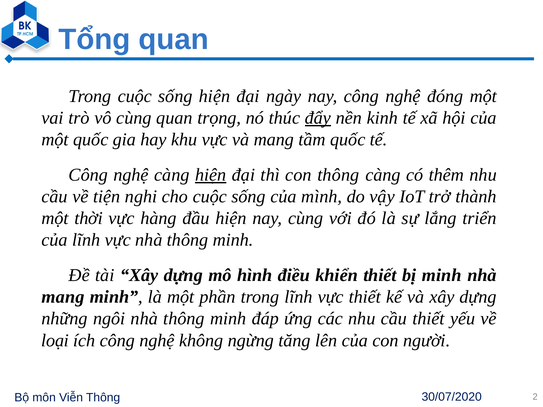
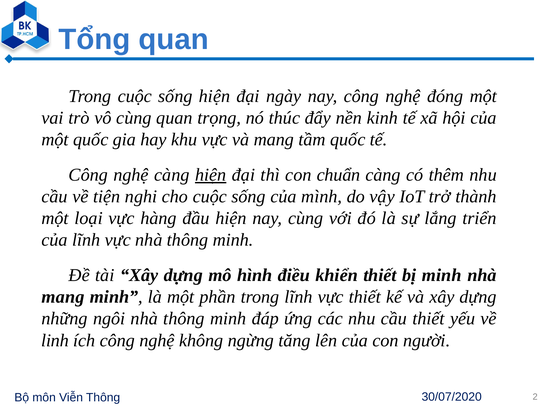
đẩy underline: present -> none (318, 118)
con thông: thông -> chuẩn (339, 175)
thời: thời -> loại (89, 218)
loại: loại -> linh (55, 341)
